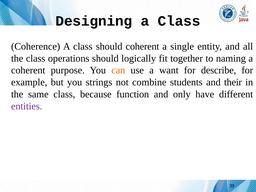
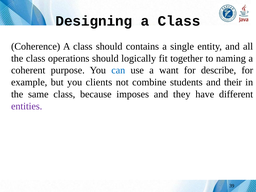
should coherent: coherent -> contains (142, 46)
can colour: orange -> blue (118, 70)
strings: strings -> clients (99, 82)
function: function -> imposes (133, 94)
only: only -> they (182, 94)
